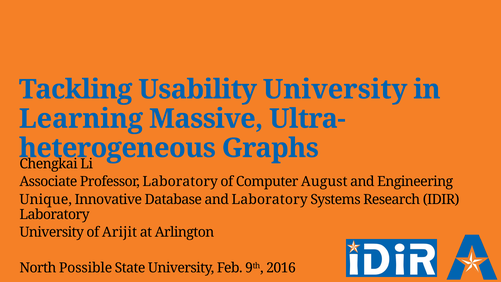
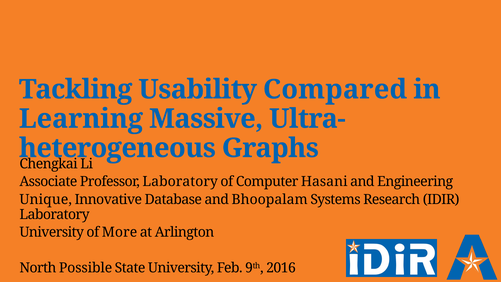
Usability University: University -> Compared (335, 89)
August: August -> Hasani (324, 182)
and Laboratory: Laboratory -> Bhoopalam (270, 199)
Arijit: Arijit -> More (120, 232)
